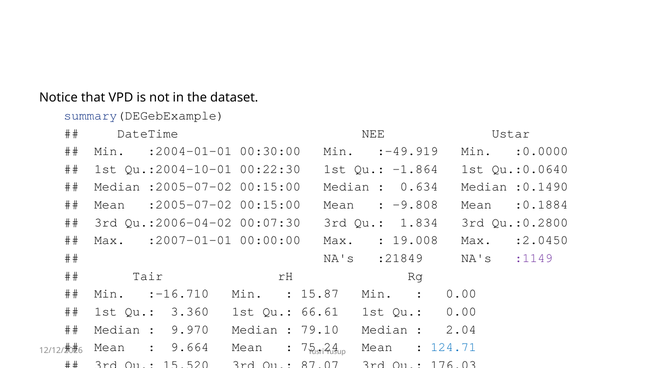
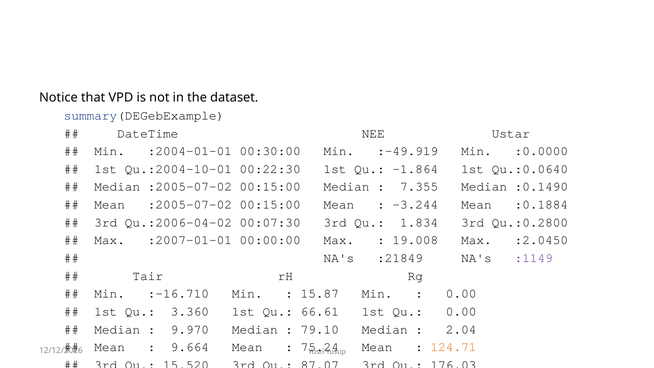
0.634: 0.634 -> 7.355 (419, 187)
-9.808: -9.808 -> -3.244 (415, 205)
124.71 colour: blue -> orange (454, 347)
